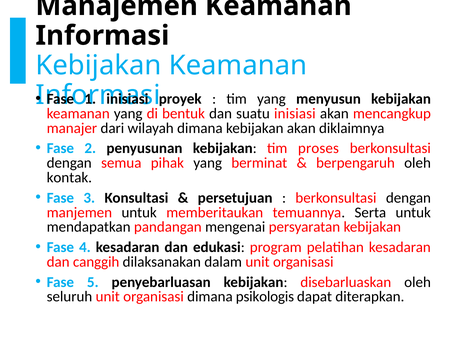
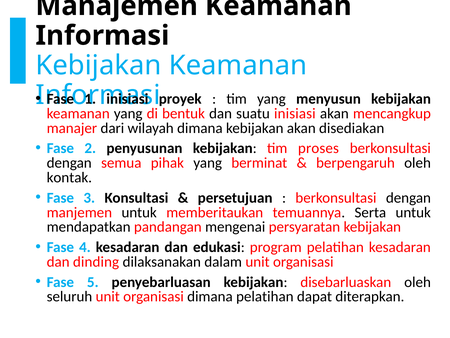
diklaimnya: diklaimnya -> disediakan (352, 128)
canggih: canggih -> dinding (96, 261)
dimana psikologis: psikologis -> pelatihan (265, 296)
